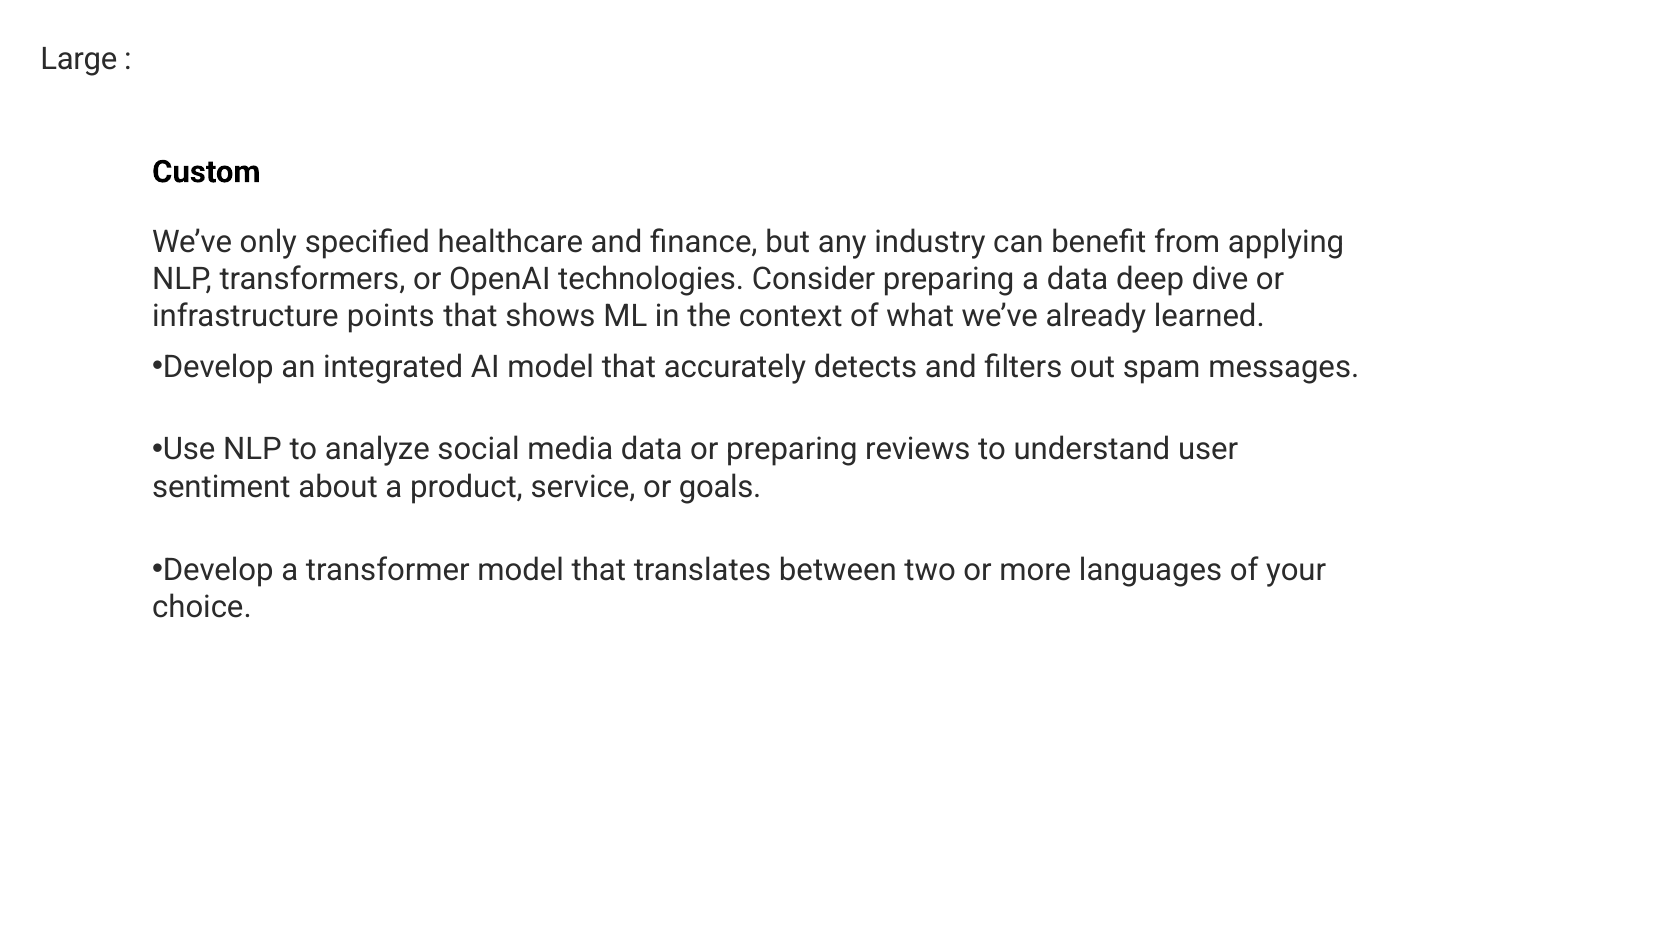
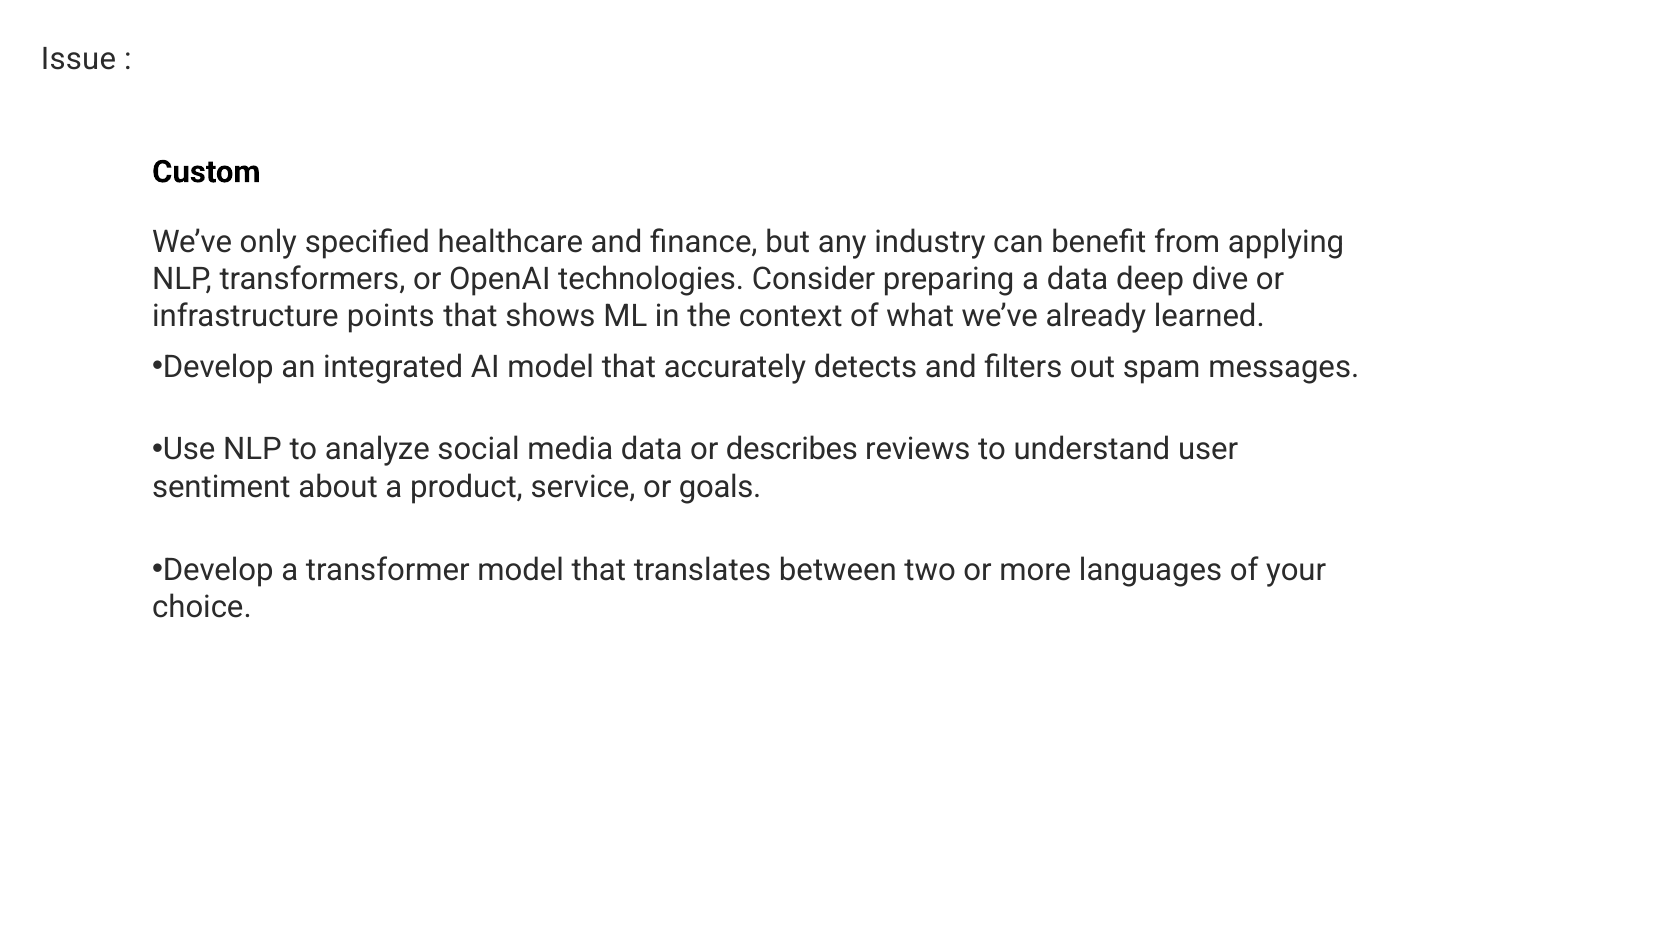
Large: Large -> Issue (79, 59)
or preparing: preparing -> describes (792, 450)
